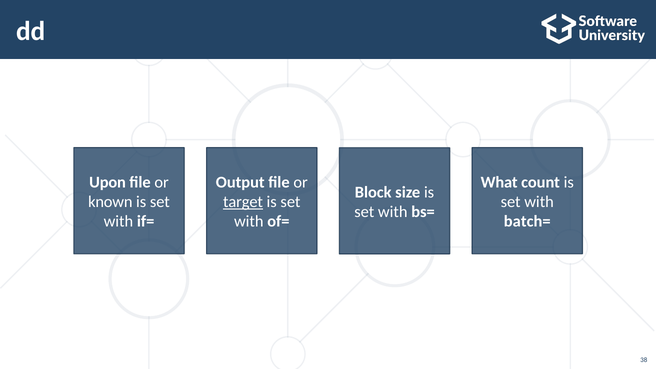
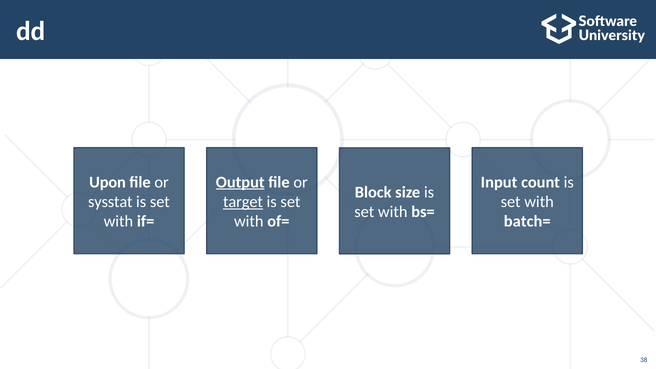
Output underline: none -> present (240, 182)
What: What -> Input (499, 182)
known: known -> sysstat (110, 202)
